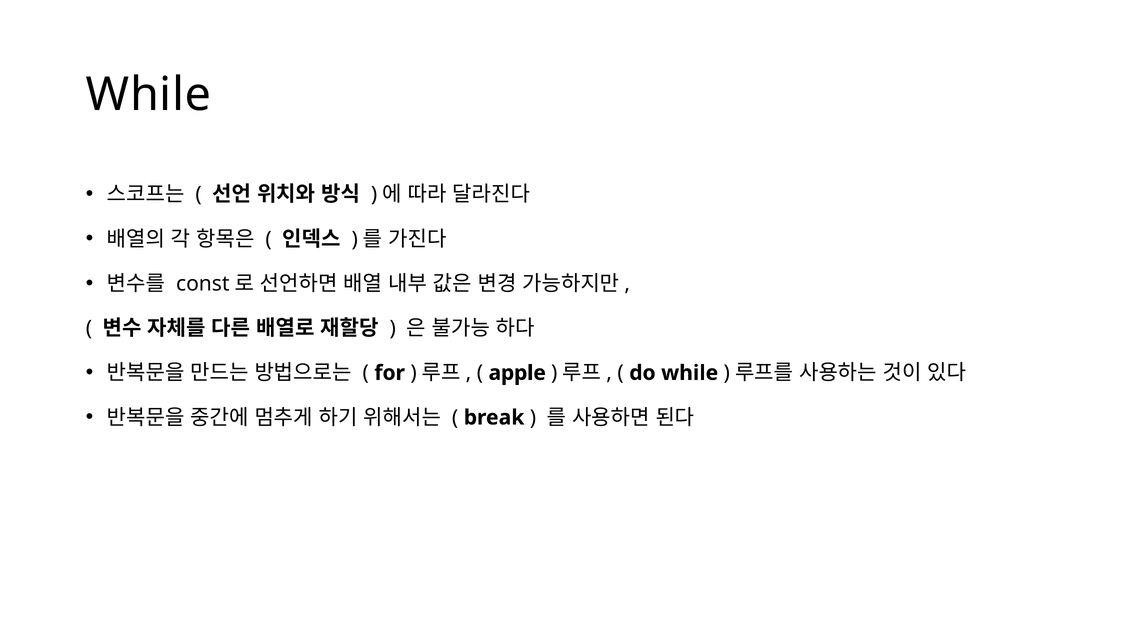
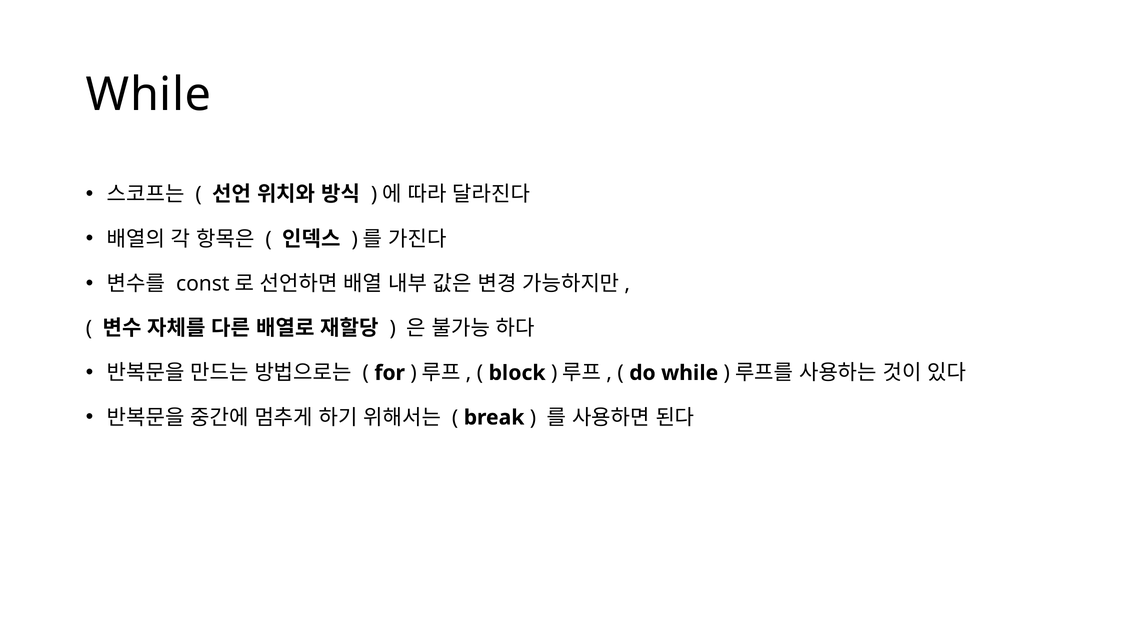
apple: apple -> block (517, 373)
